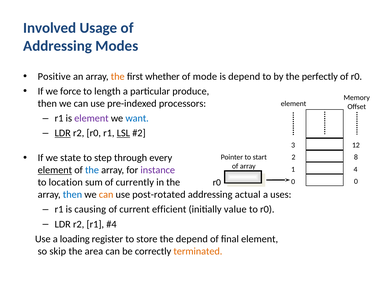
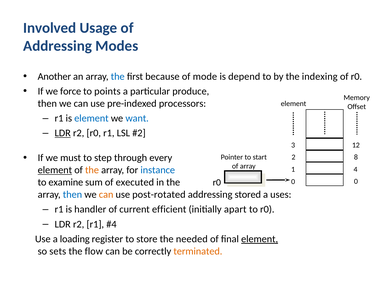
Positive: Positive -> Another (54, 76)
the colour: orange -> blue (118, 76)
whether: whether -> because (162, 76)
perfectly: perfectly -> indexing (320, 76)
length: length -> points (107, 91)
element colour: purple -> blue (91, 118)
LSL underline: present -> none (123, 133)
state: state -> must (71, 158)
the colour: blue -> orange (92, 170)
instance colour: purple -> blue (158, 170)
location: location -> examine (66, 182)
currently: currently -> executed (135, 182)
actual: actual -> stored (248, 195)
causing: causing -> handler (90, 210)
value: value -> apart (235, 210)
the depend: depend -> needed (192, 239)
element underline: none -> present (260, 239)
skip: skip -> sets (58, 251)
area: area -> flow (94, 251)
